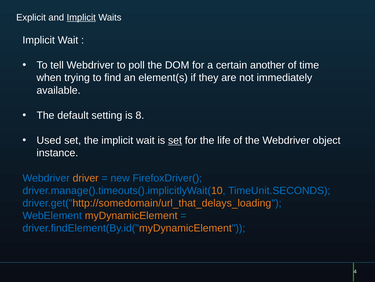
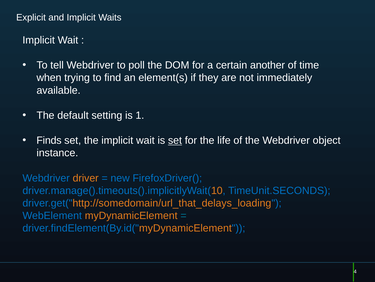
Implicit underline: present -> none (81, 18)
8: 8 -> 1 (140, 115)
Used: Used -> Finds (49, 140)
